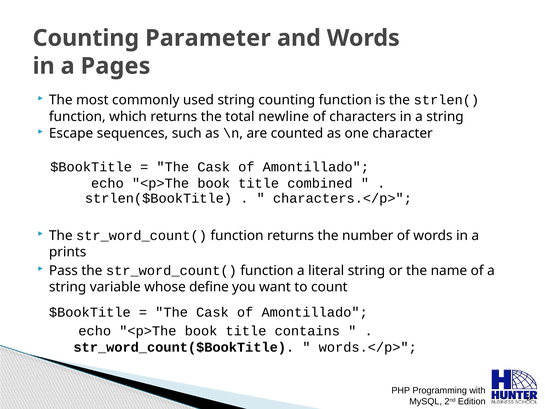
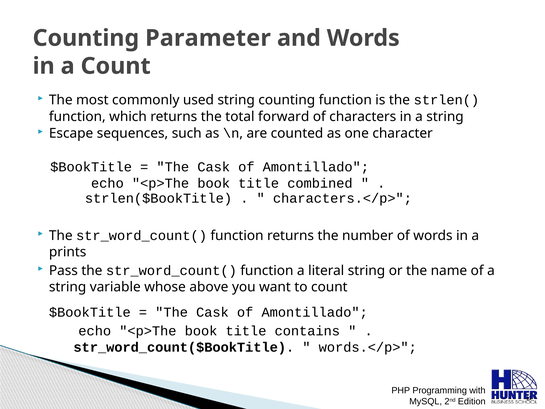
a Pages: Pages -> Count (116, 66)
newline: newline -> forward (284, 116)
define: define -> above (209, 287)
